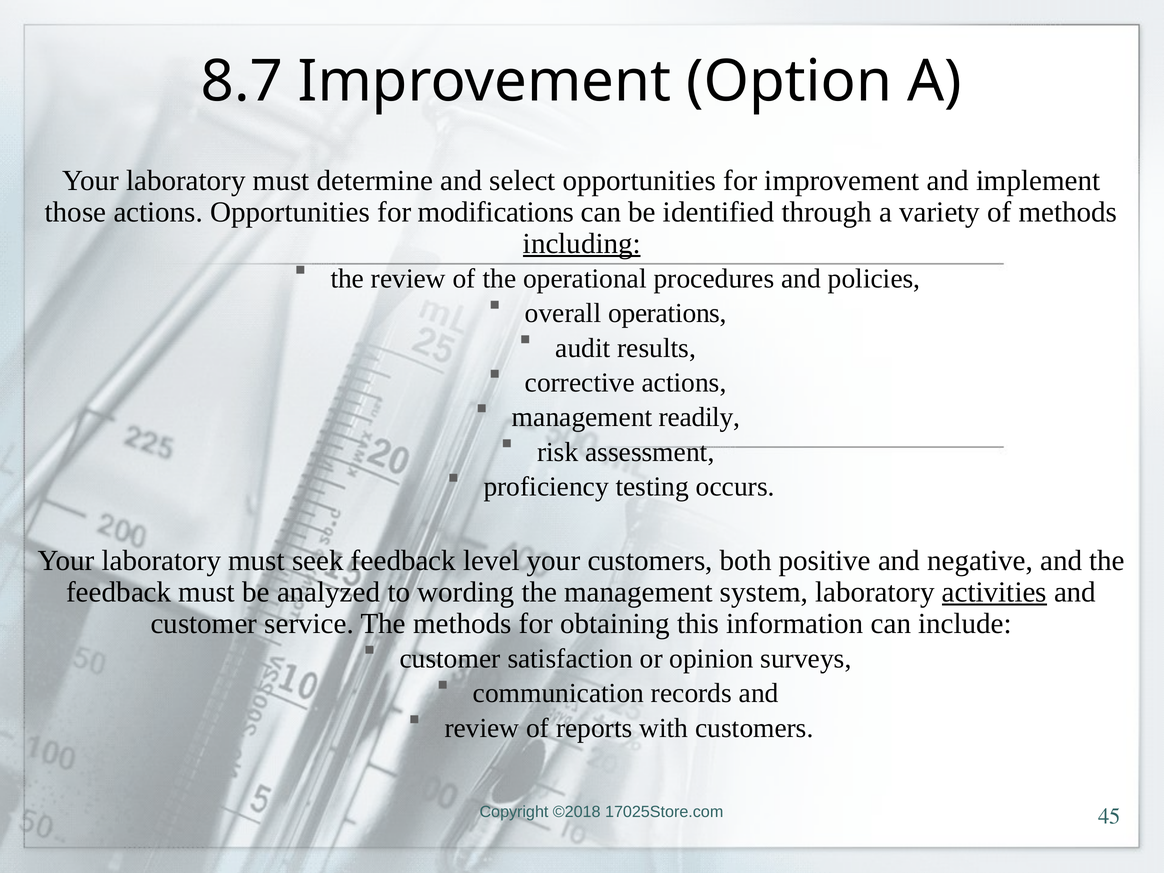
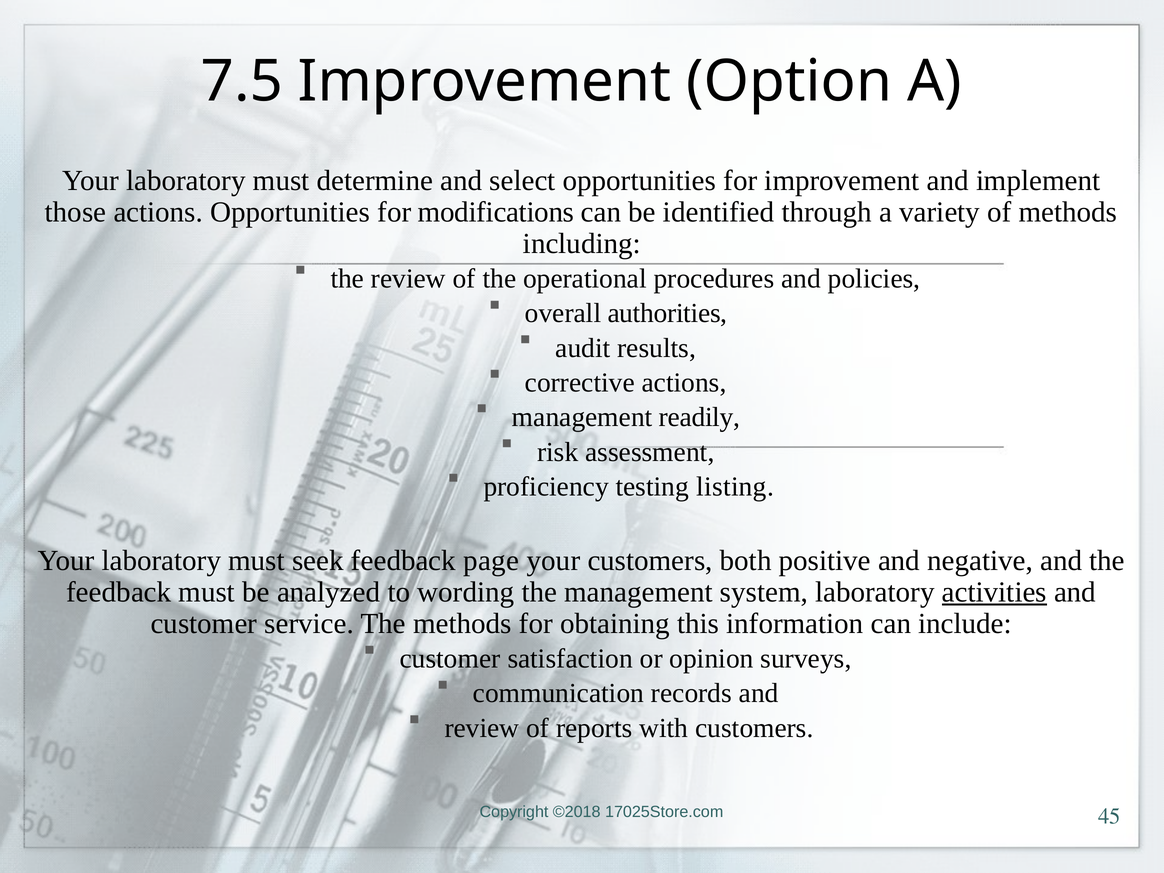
8.7: 8.7 -> 7.5 (242, 82)
including underline: present -> none (582, 243)
operations: operations -> authorities (667, 313)
occurs: occurs -> listing (735, 487)
level: level -> page (491, 561)
